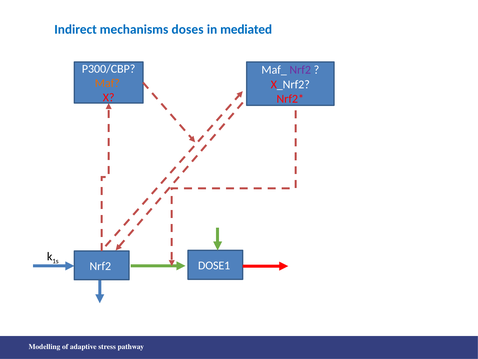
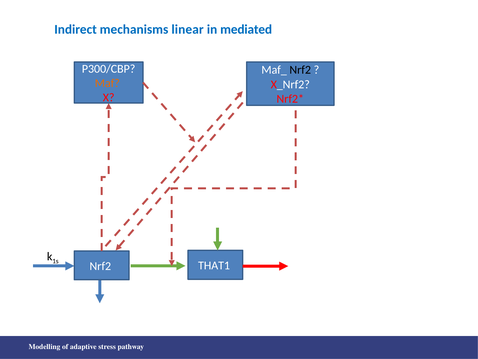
doses: doses -> linear (188, 29)
Nrf2 colour: purple -> black (300, 70)
DOSE1: DOSE1 -> THAT1 (214, 265)
